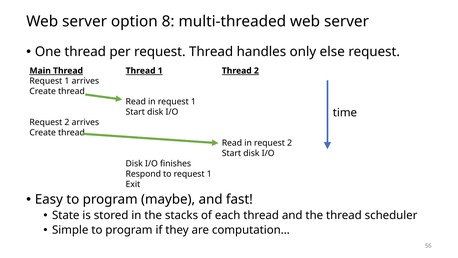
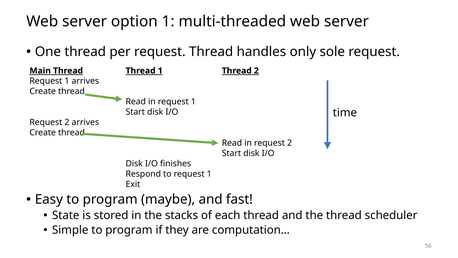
option 8: 8 -> 1 (168, 21)
else: else -> sole (332, 52)
